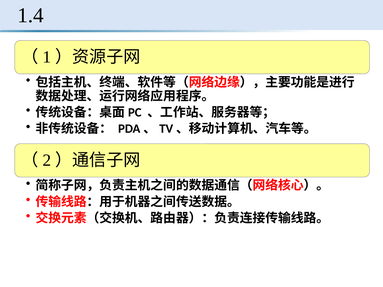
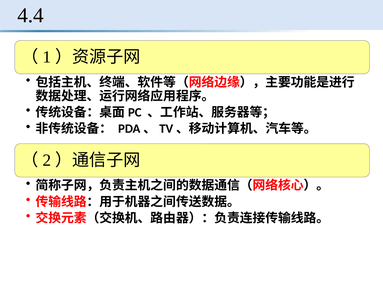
1.4: 1.4 -> 4.4 (31, 15)
